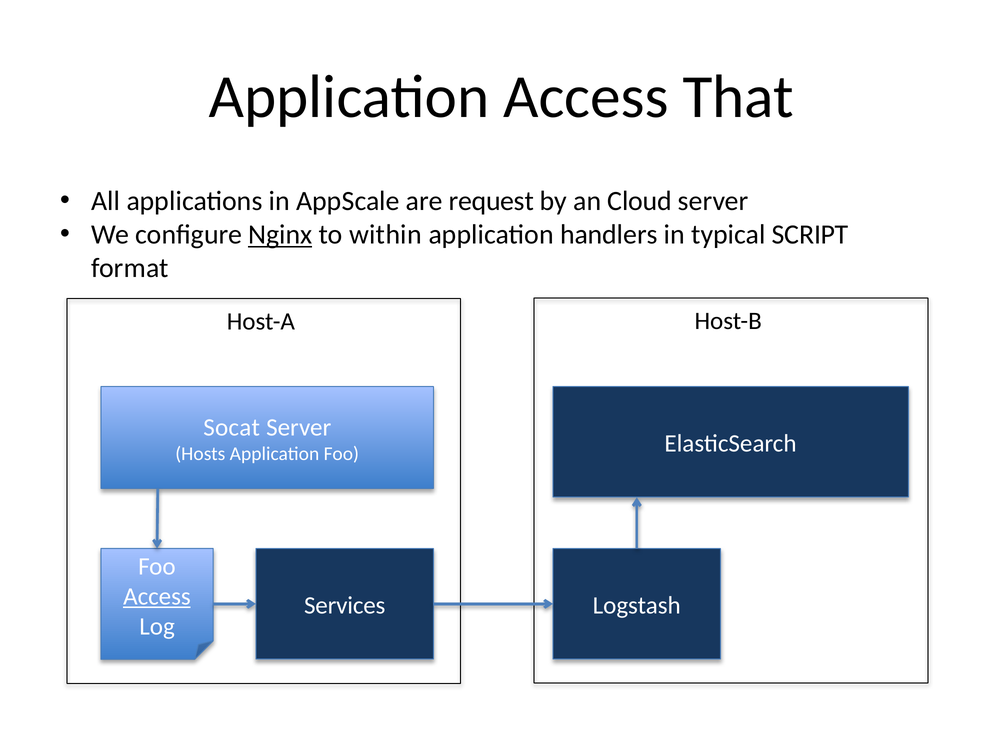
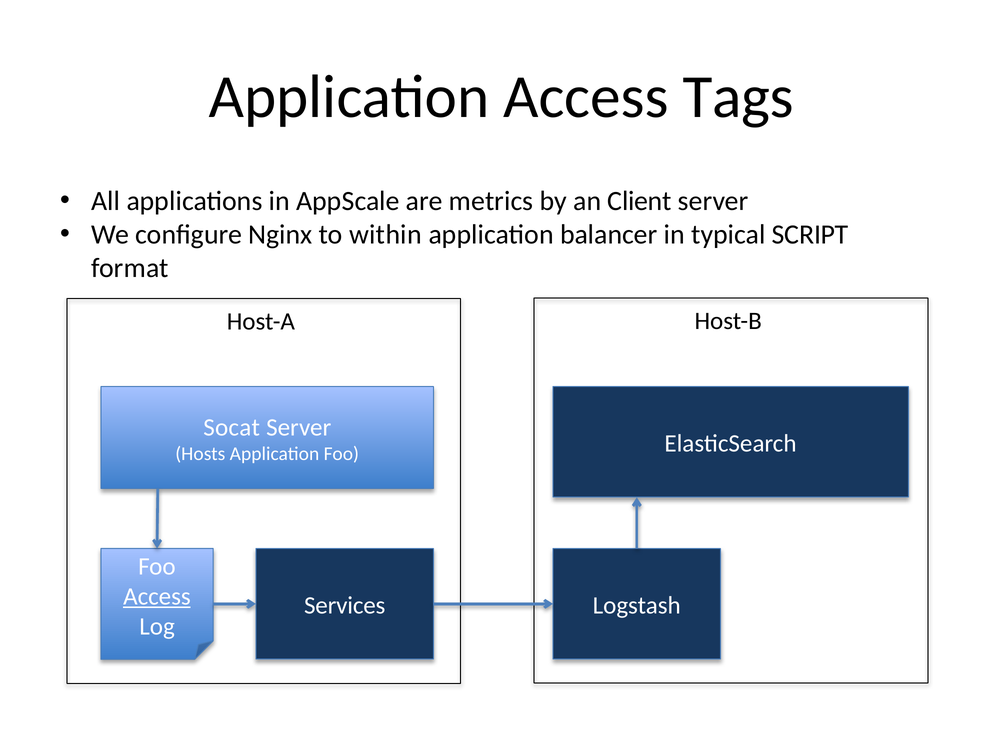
That: That -> Tags (738, 97)
request: request -> metrics (491, 201)
Cloud: Cloud -> Client (640, 201)
Nginx underline: present -> none (280, 235)
handlers: handlers -> balancer (609, 235)
